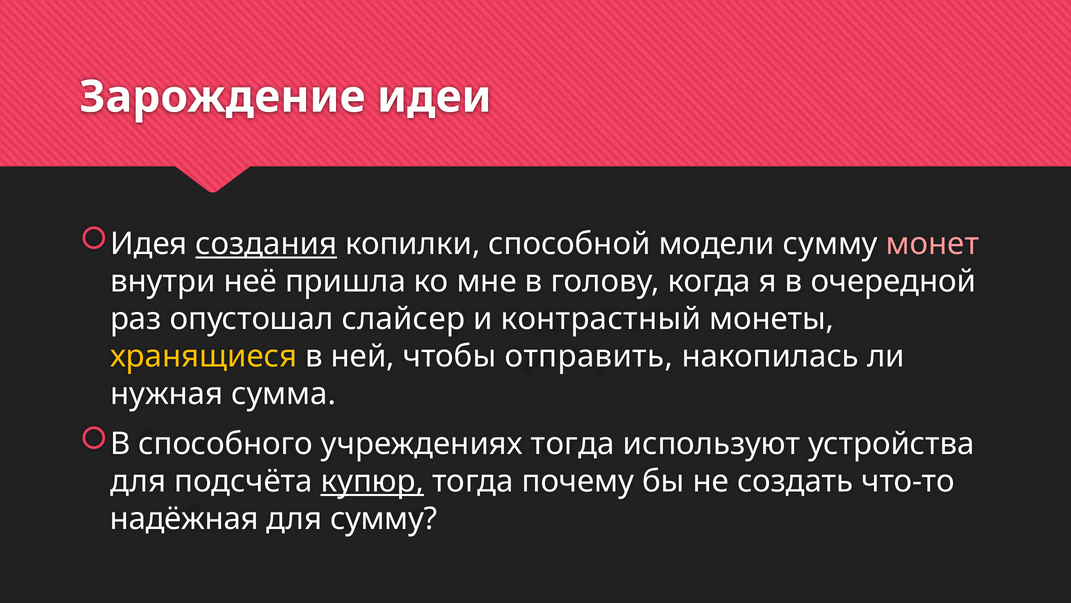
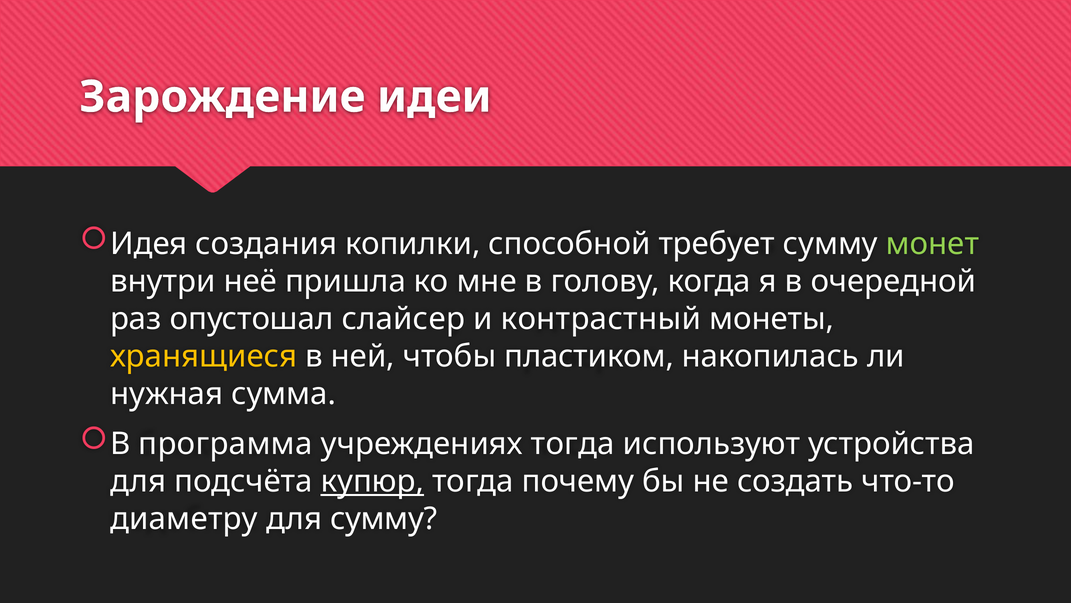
создания underline: present -> none (266, 244)
модели: модели -> требует (717, 244)
монет colour: pink -> light green (933, 244)
отправить: отправить -> пластиком (589, 356)
способного: способного -> программа (225, 444)
надёжная: надёжная -> диаметру (184, 519)
